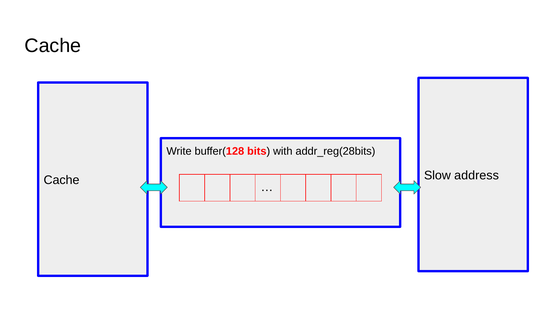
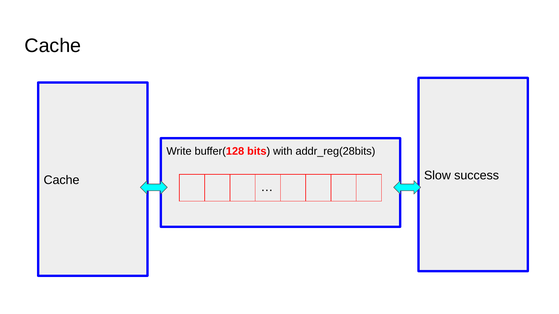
address: address -> success (477, 176)
